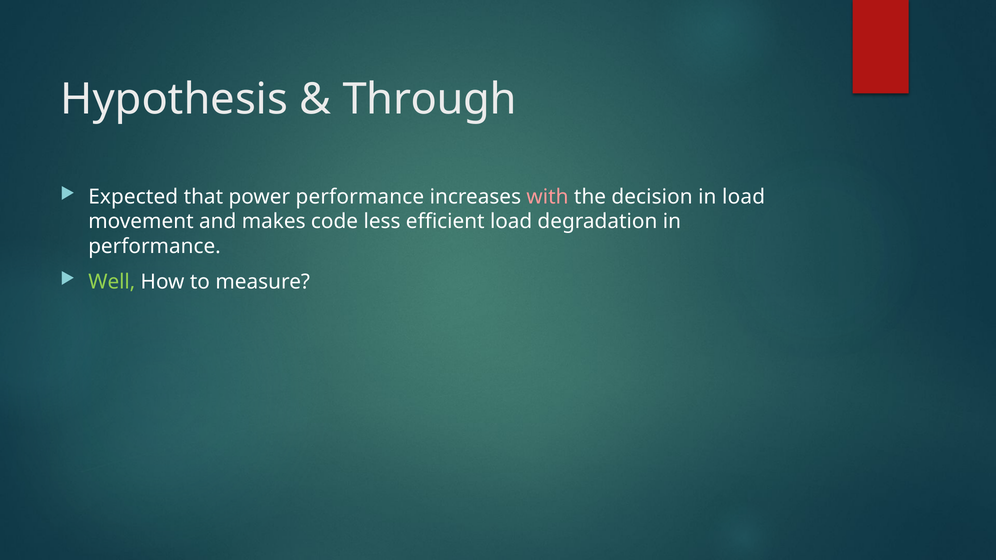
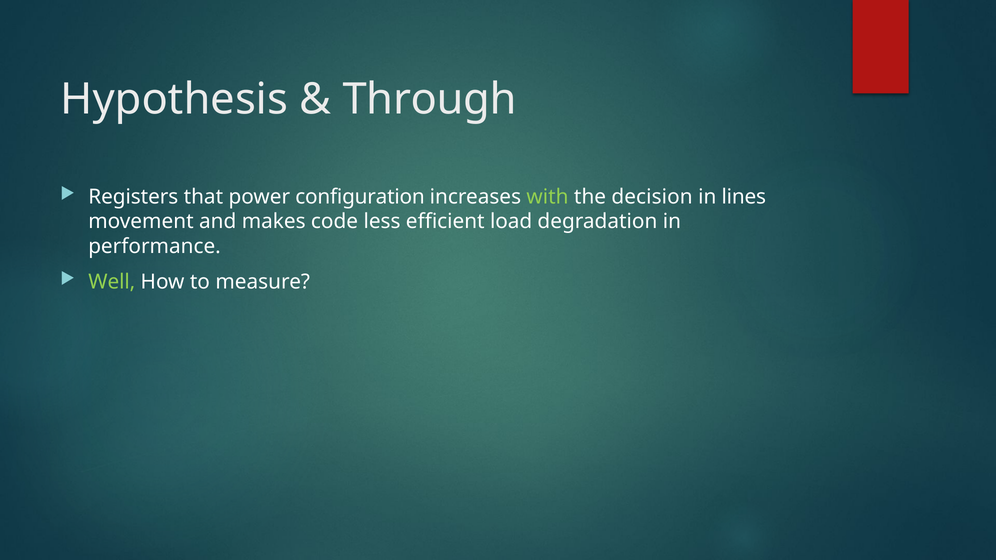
Expected: Expected -> Registers (133, 197)
power performance: performance -> configuration (360, 197)
with colour: pink -> light green (548, 197)
in load: load -> lines (744, 197)
